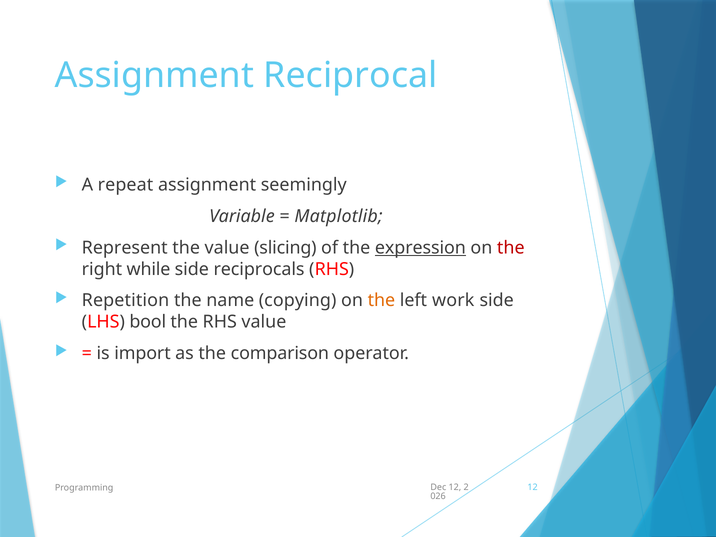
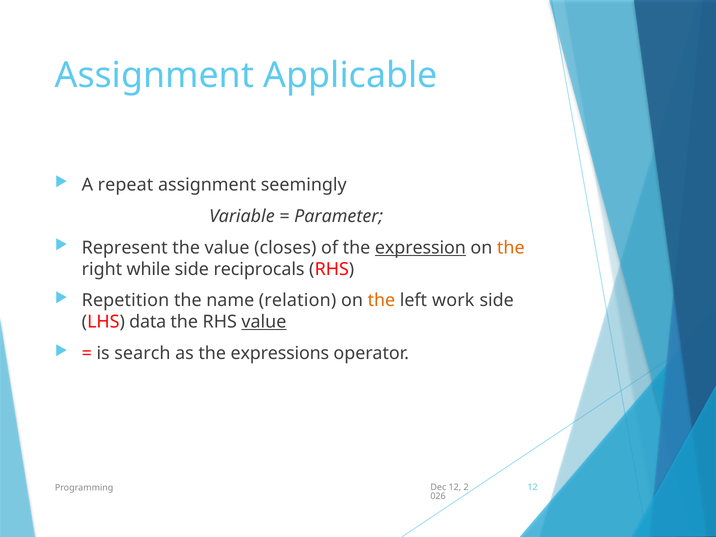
Reciprocal: Reciprocal -> Applicable (350, 75)
Matplotlib: Matplotlib -> Parameter (339, 216)
slicing: slicing -> closes (285, 248)
the colour: red -> orange (511, 248)
copying: copying -> relation (298, 301)
bool: bool -> data (148, 322)
value underline: none -> present (264, 322)
import: import -> search (142, 353)
comparison: comparison -> expressions (280, 353)
